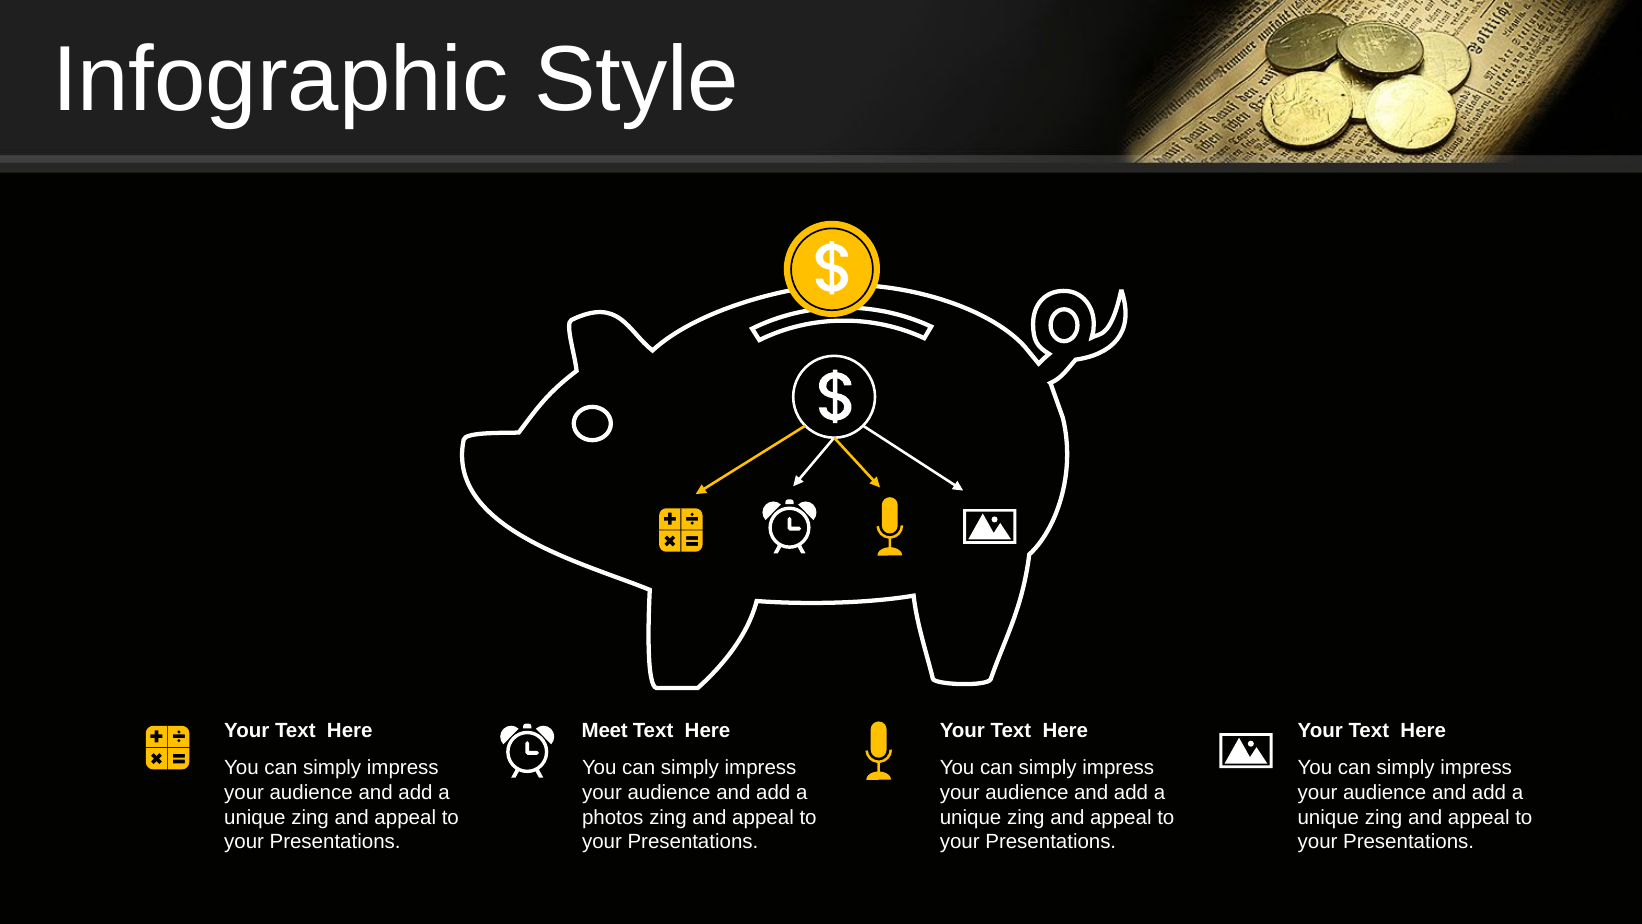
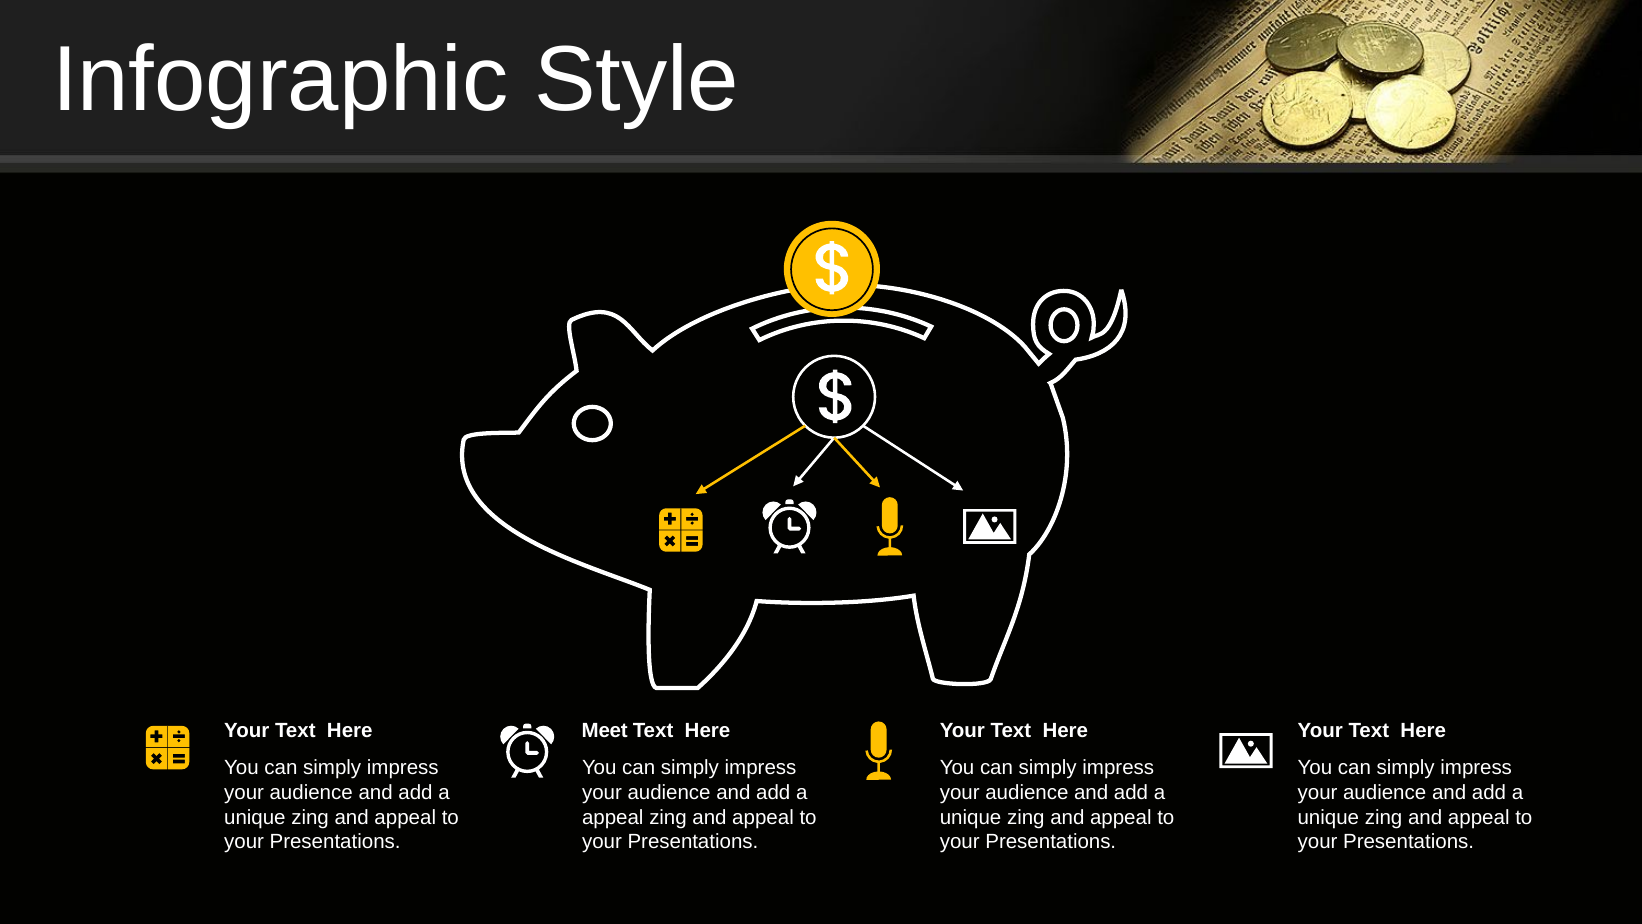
photos: photos -> appeal (613, 817)
